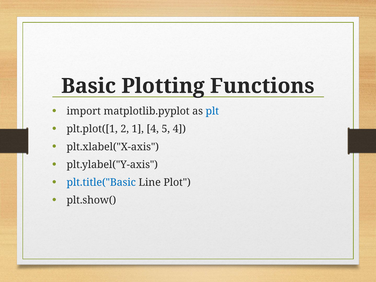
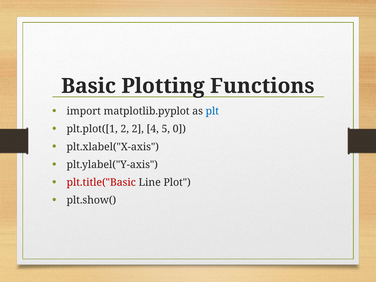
2 1: 1 -> 2 (138, 129)
5 4: 4 -> 0 (179, 129)
plt.title("Basic colour: blue -> red (101, 182)
